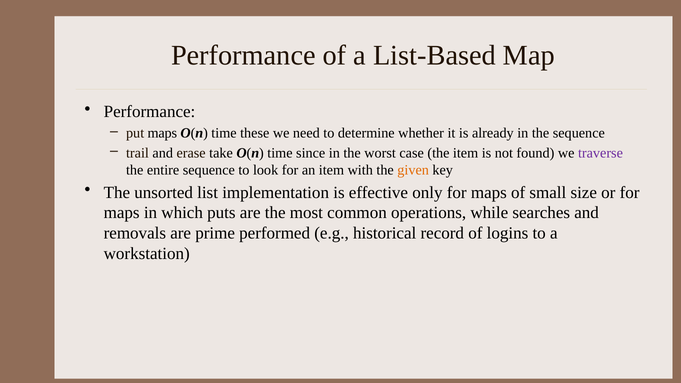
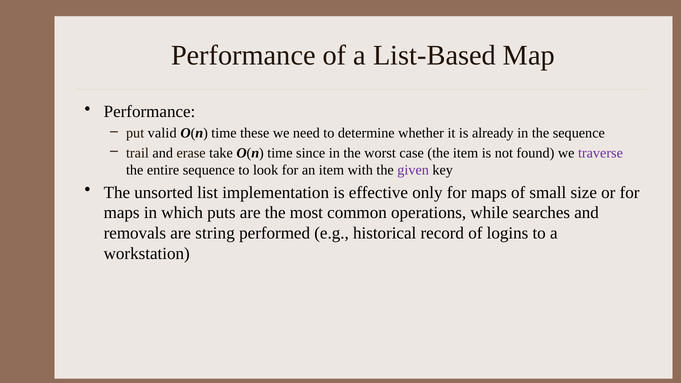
put maps: maps -> valid (162, 133)
given colour: orange -> purple (413, 170)
prime: prime -> string (215, 233)
